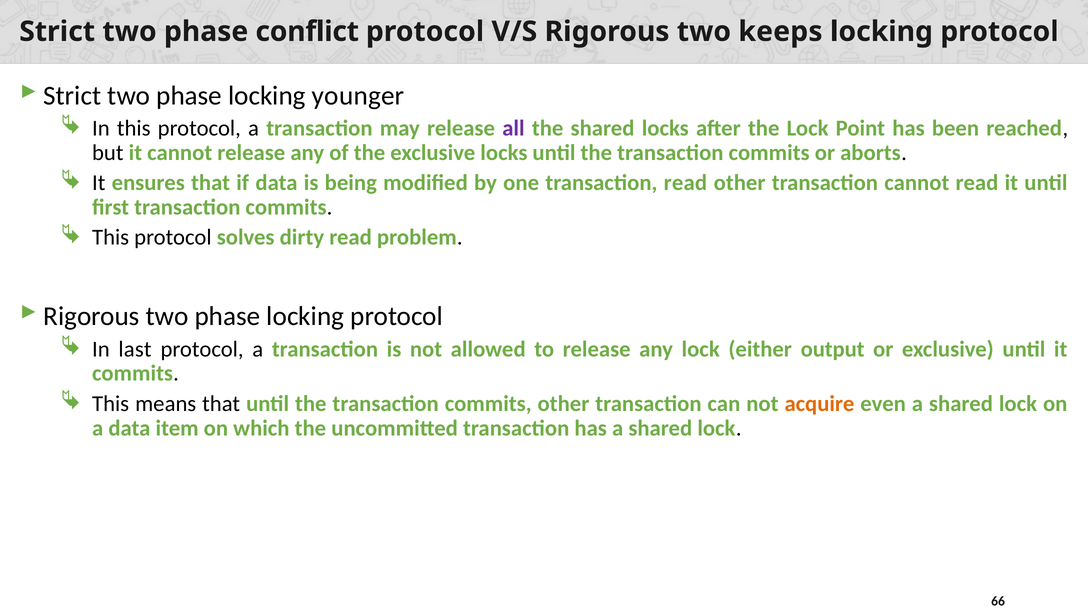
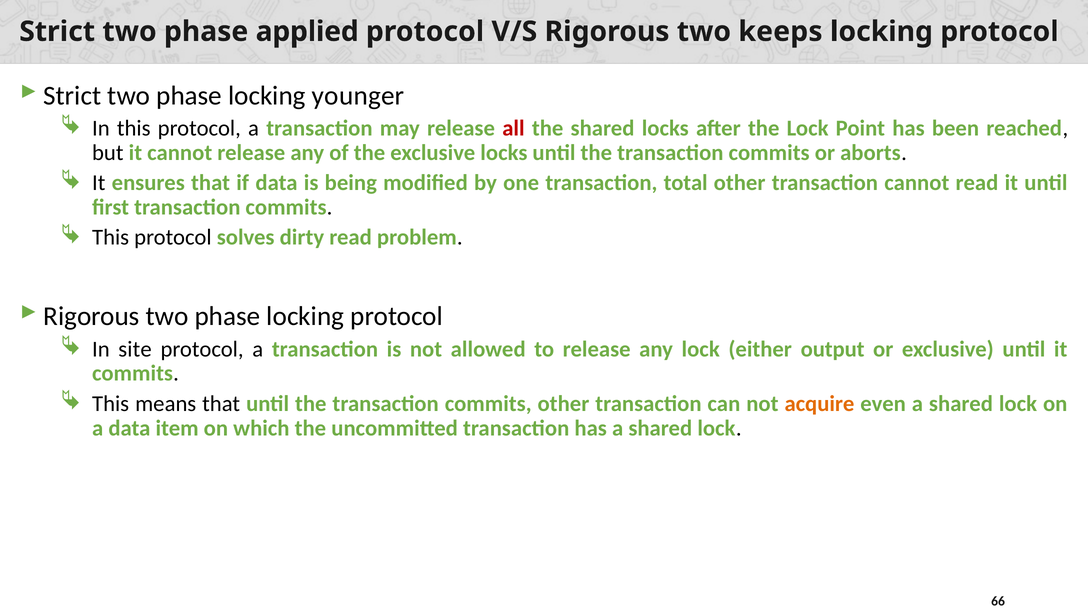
conflict: conflict -> applied (307, 32)
all colour: purple -> red (513, 128)
transaction read: read -> total (686, 183)
last: last -> site (135, 349)
